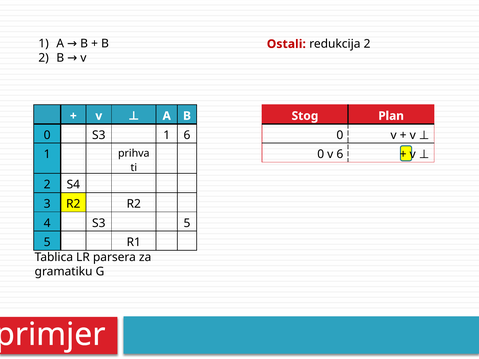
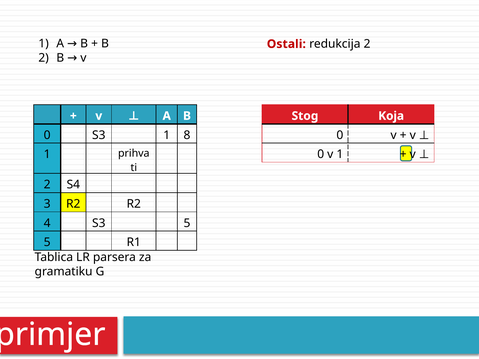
Plan: Plan -> Koja (391, 116)
1 6: 6 -> 8 (187, 135)
v 6: 6 -> 1 (340, 154)
